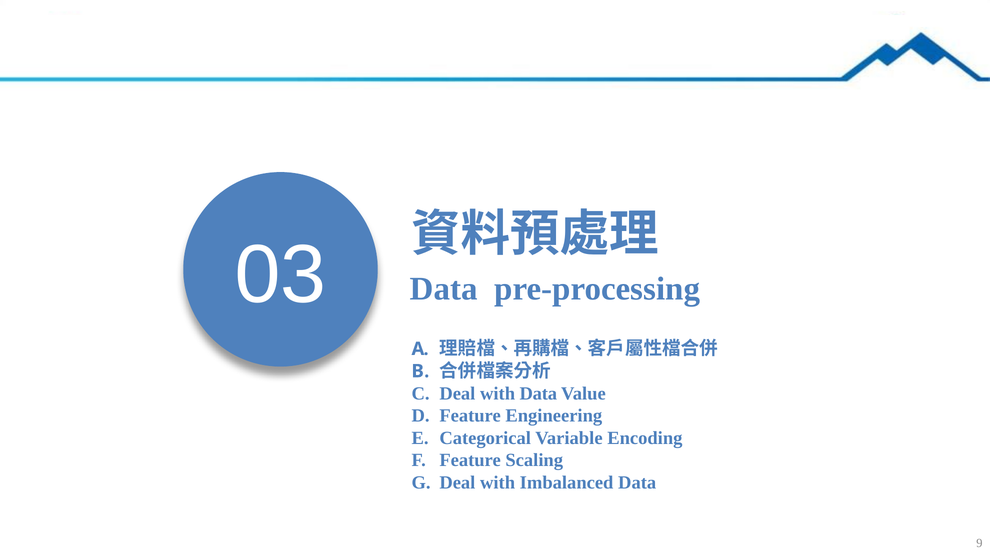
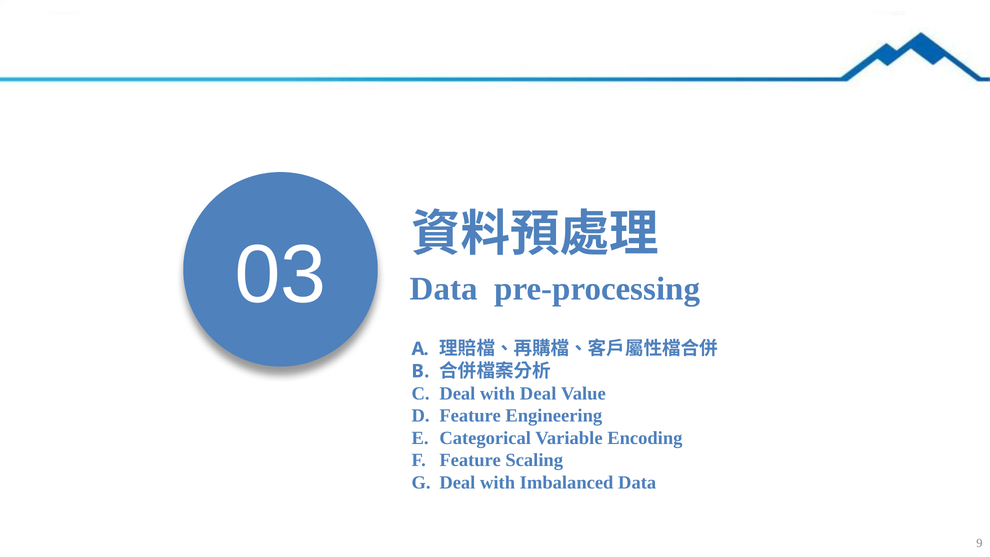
with Data: Data -> Deal (538, 393)
